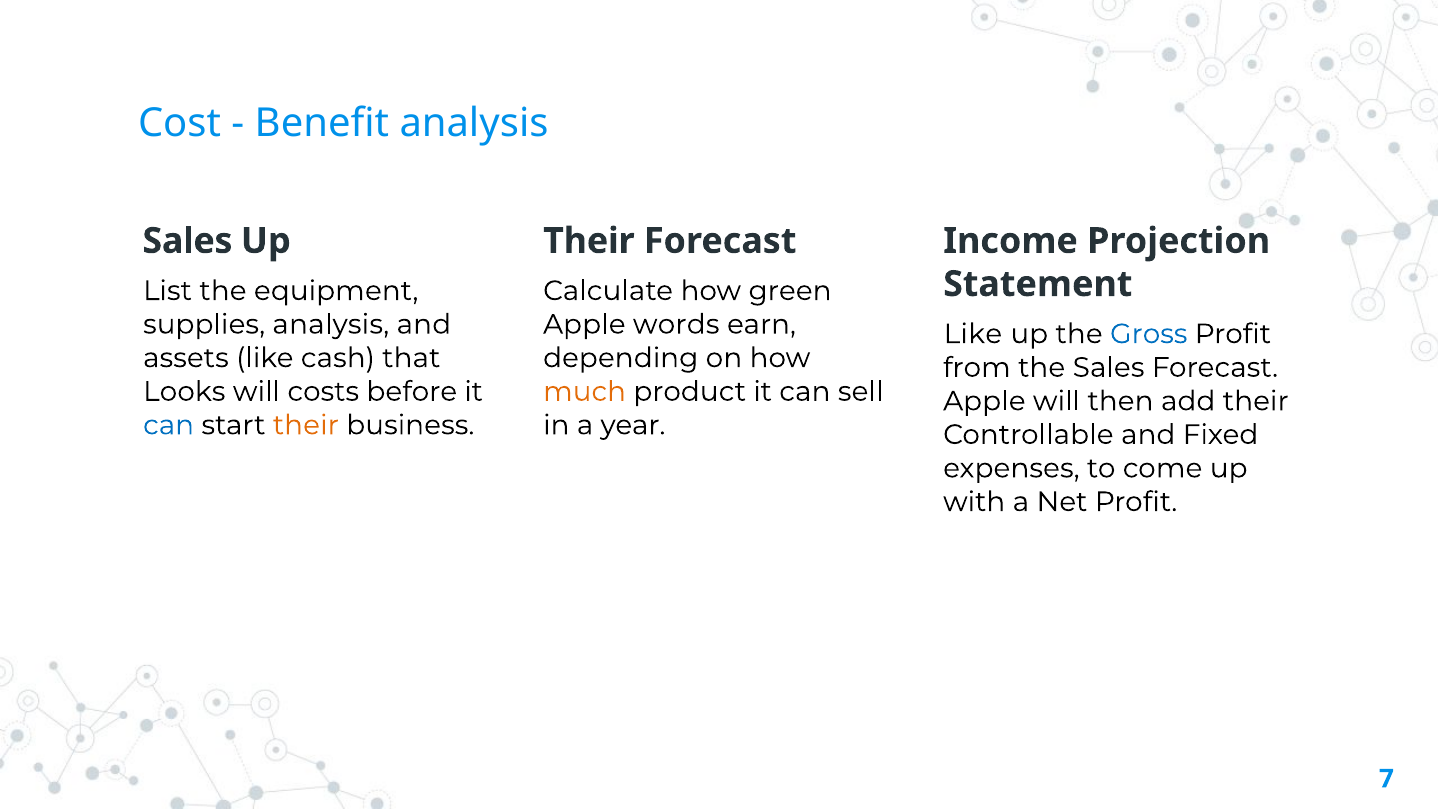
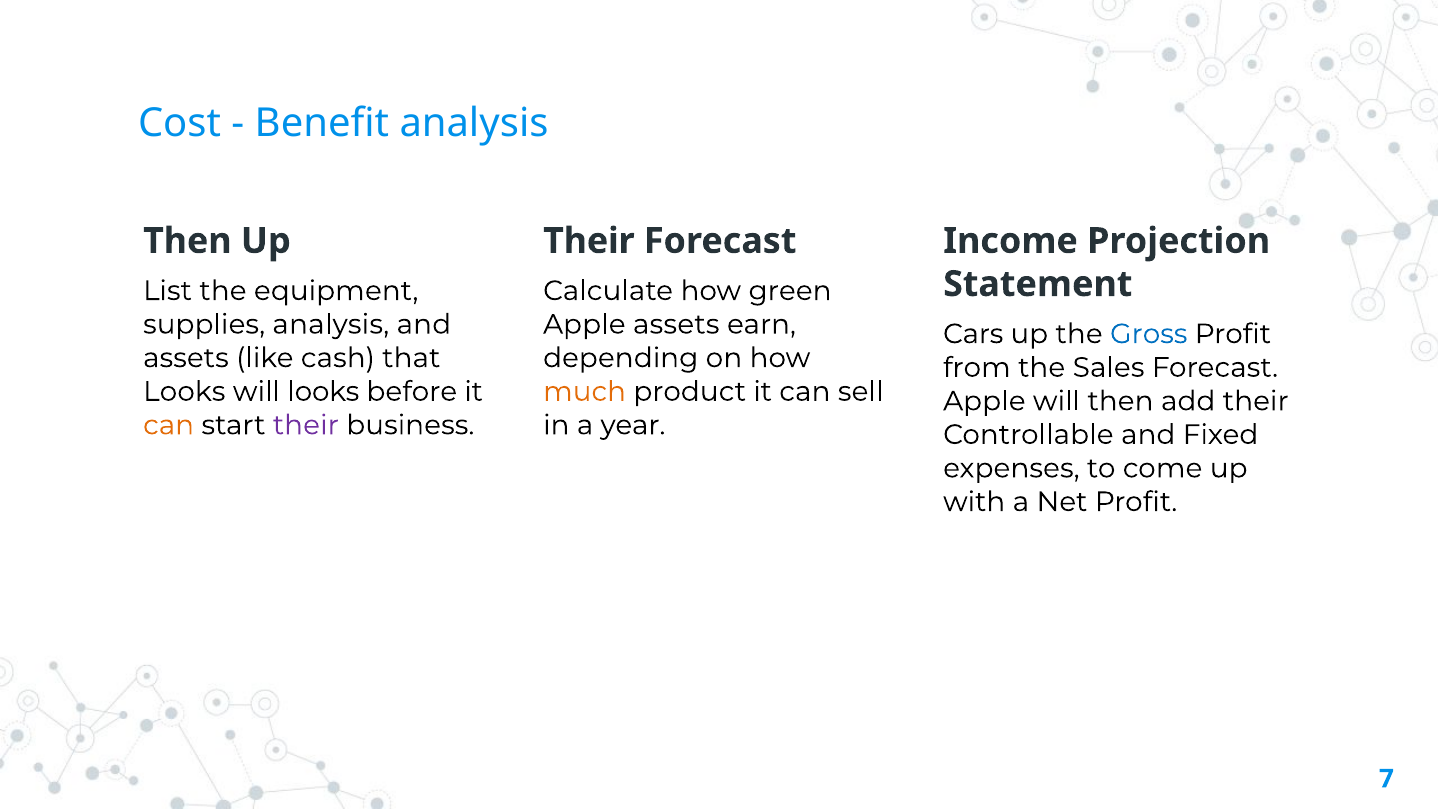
Sales: Sales -> Then (187, 241)
Apple words: words -> assets (676, 324)
Like: Like -> Cars (973, 334)
will costs: costs -> looks (323, 391)
can colour: blue -> orange (169, 425)
their colour: orange -> purple (306, 425)
